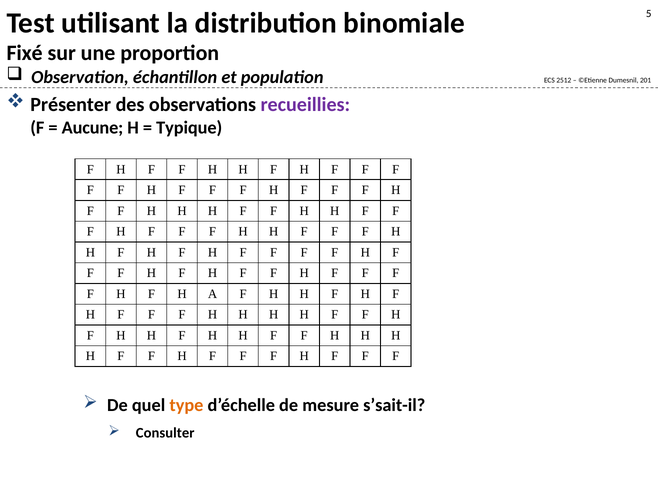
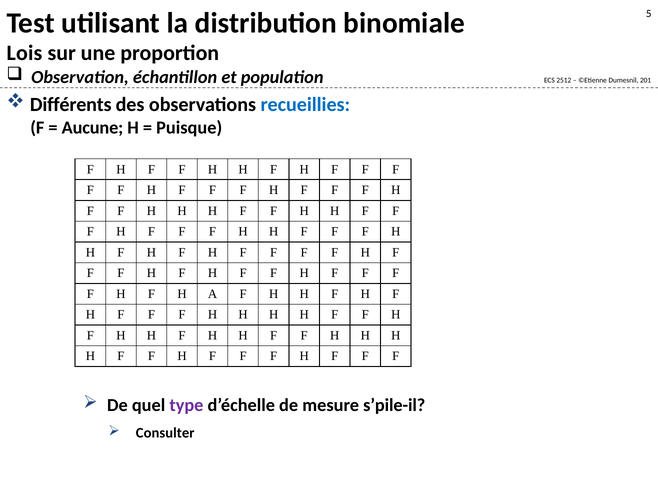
Fixé: Fixé -> Lois (24, 53)
Présenter: Présenter -> Différents (71, 104)
recueillies colour: purple -> blue (305, 104)
Typique: Typique -> Puisque (189, 127)
type colour: orange -> purple (186, 405)
s’sait-il: s’sait-il -> s’pile-il (394, 405)
